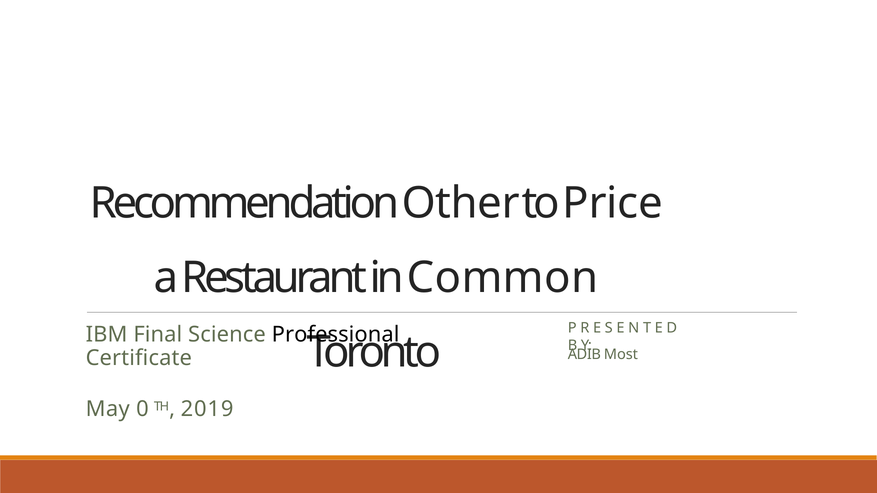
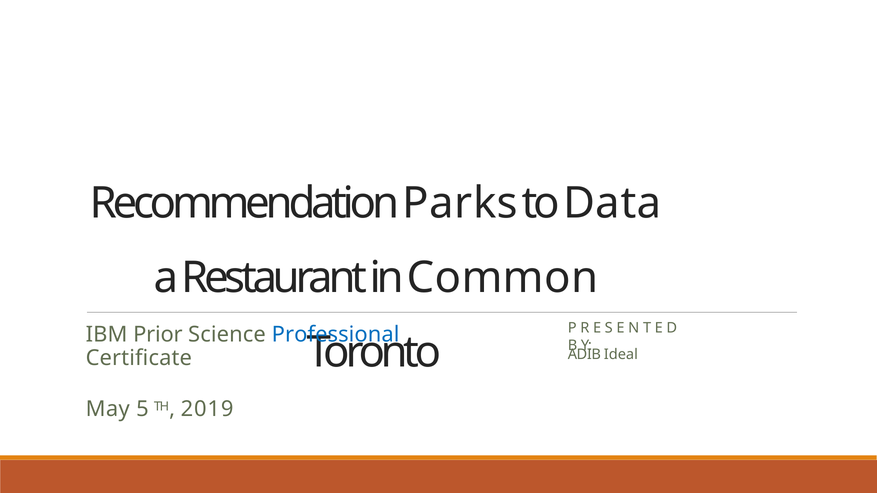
Other: Other -> Parks (460, 203)
Price: Price -> Data (612, 203)
Final: Final -> Prior (158, 335)
Professional colour: black -> blue (336, 335)
Most: Most -> Ideal (621, 355)
0: 0 -> 5 (142, 409)
